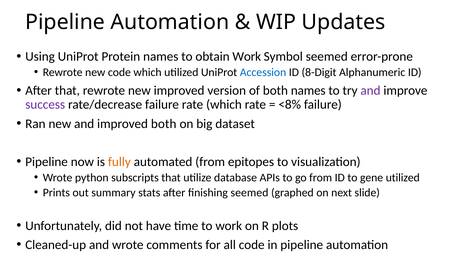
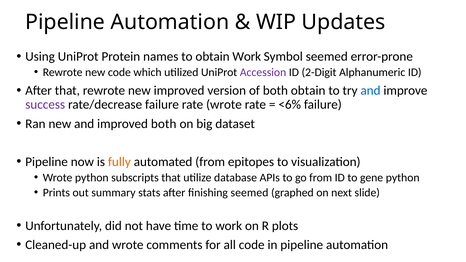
Accession colour: blue -> purple (263, 72)
8-Digit: 8-Digit -> 2-Digit (319, 72)
both names: names -> obtain (308, 91)
and colour: purple -> blue (370, 91)
rate which: which -> wrote (224, 105)
<8%: <8% -> <6% (290, 105)
gene utilized: utilized -> python (403, 178)
